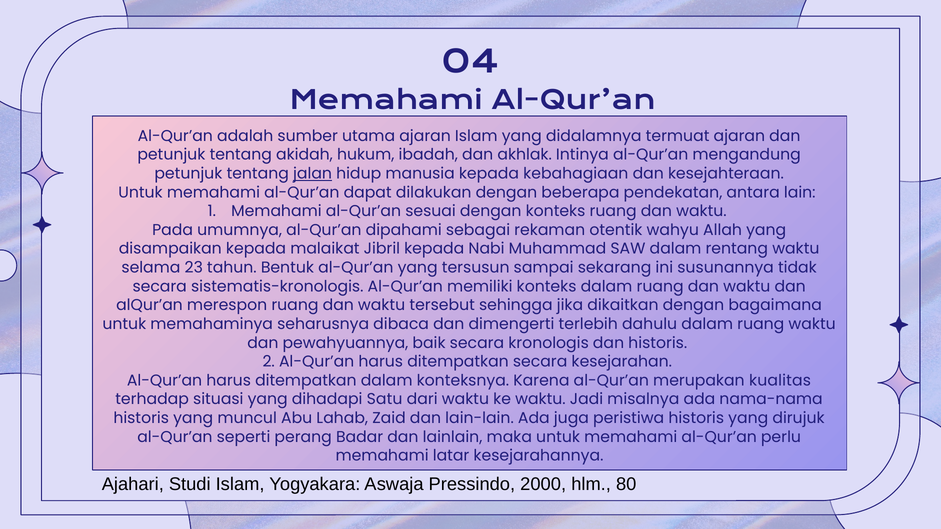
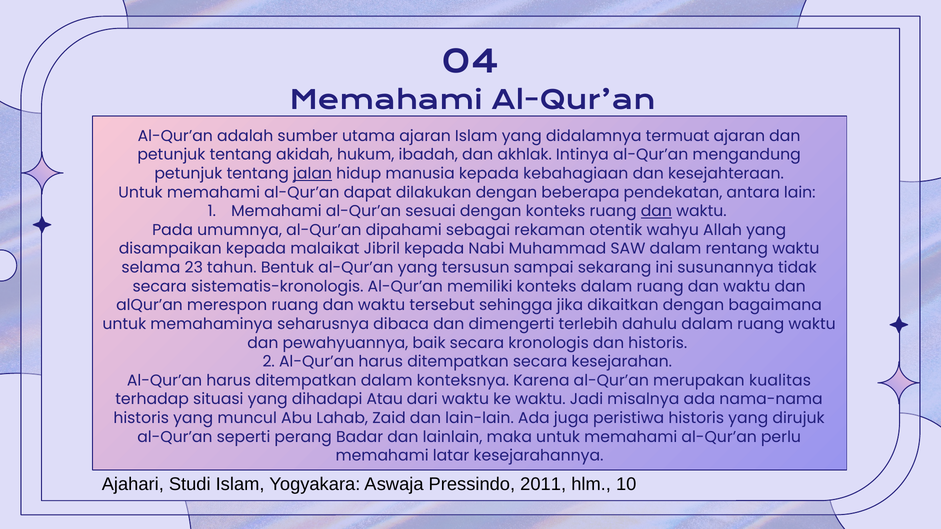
dan underline: none -> present (656, 211)
Satu: Satu -> Atau (385, 400)
2000: 2000 -> 2011 (543, 484)
80: 80 -> 10 (626, 484)
